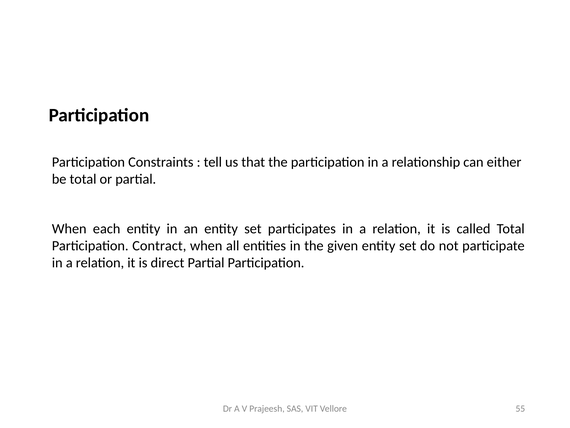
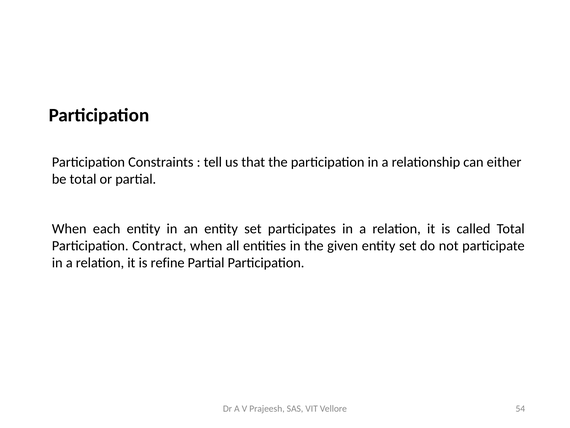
direct: direct -> refine (168, 263)
55: 55 -> 54 (520, 408)
